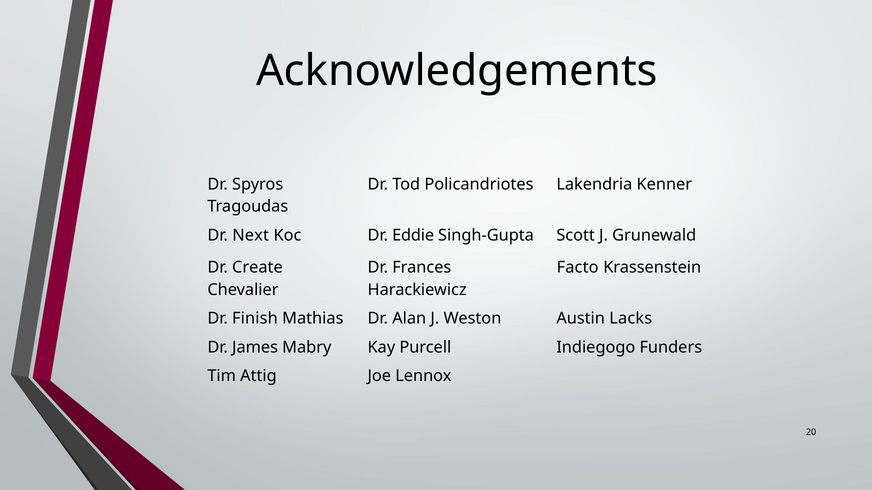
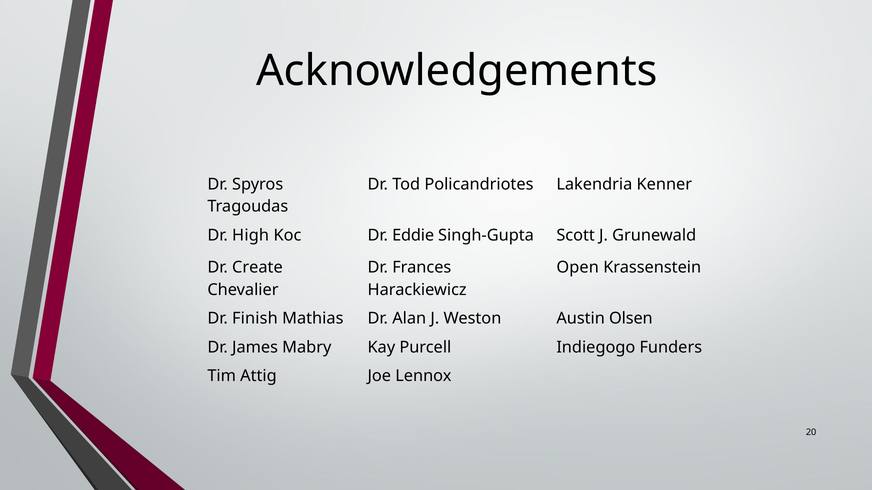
Next: Next -> High (251, 236)
Facto: Facto -> Open (578, 268)
Lacks: Lacks -> Olsen (631, 319)
